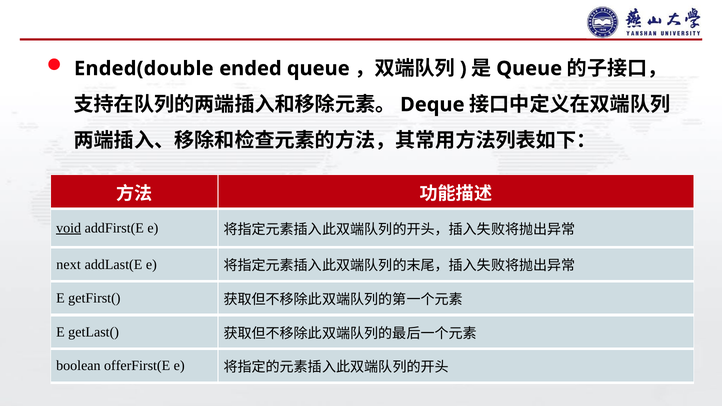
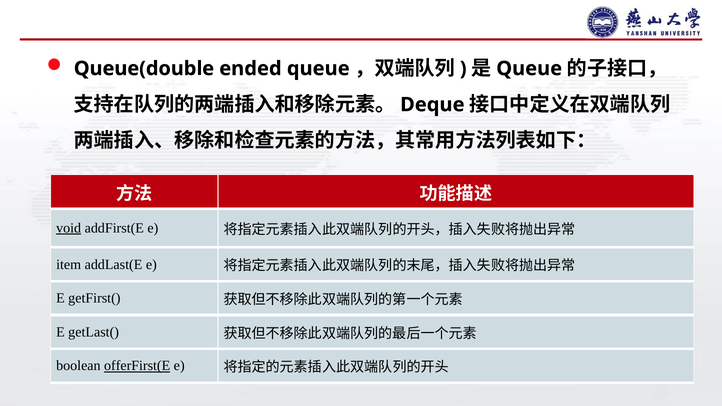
Ended(double: Ended(double -> Queue(double (144, 69)
next: next -> item (69, 264)
offerFirst(E underline: none -> present (137, 366)
